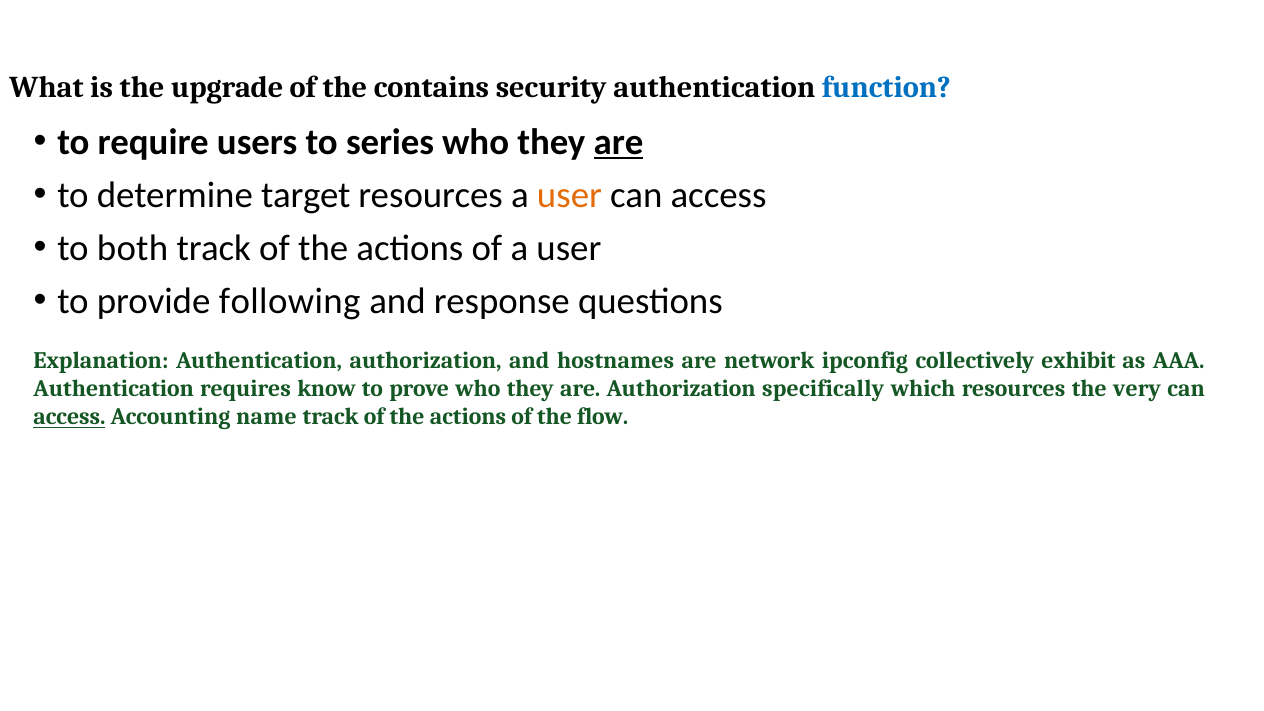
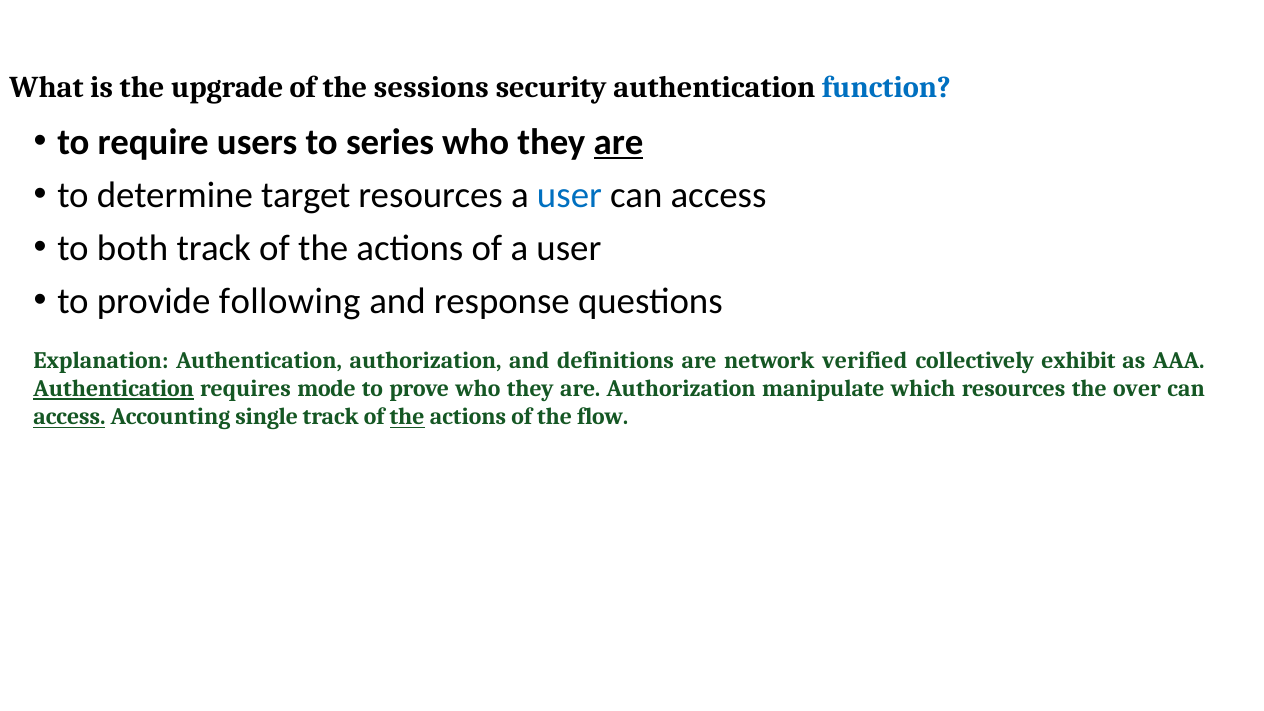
contains: contains -> sessions (431, 87)
user colour: orange -> blue (569, 195)
hostnames: hostnames -> definitions (616, 360)
ipconfig: ipconfig -> verified (865, 360)
Authentication underline: none -> present (114, 389)
know: know -> mode (327, 389)
specifically: specifically -> manipulate (823, 389)
very: very -> over (1137, 389)
name: name -> single (267, 417)
the underline: none -> present (407, 417)
